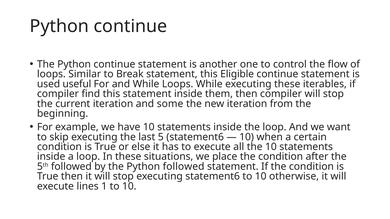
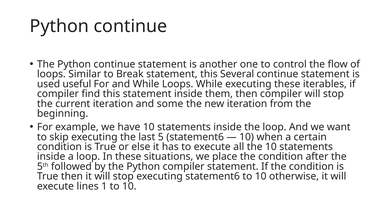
Eligible: Eligible -> Several (237, 74)
Python followed: followed -> compiler (184, 167)
